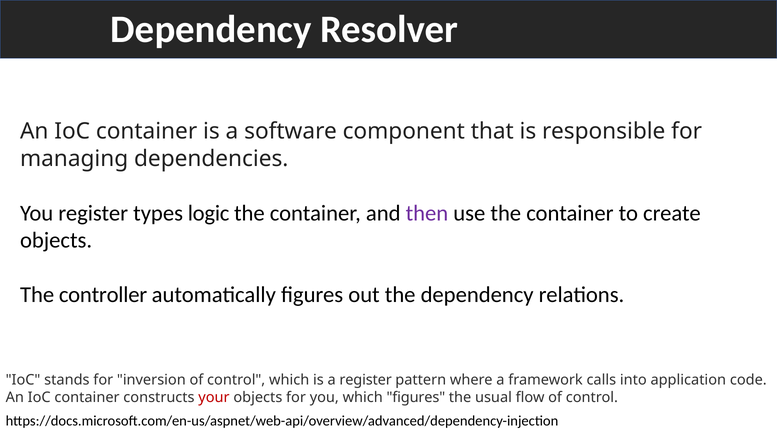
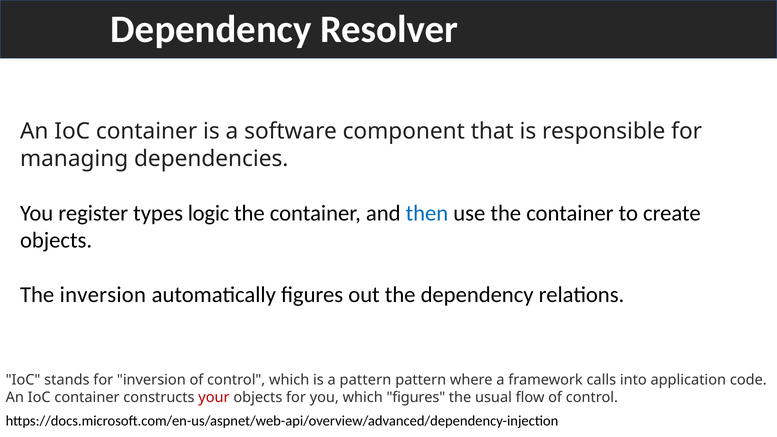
then colour: purple -> blue (427, 213)
The controller: controller -> inversion (103, 295)
a register: register -> pattern (365, 380)
